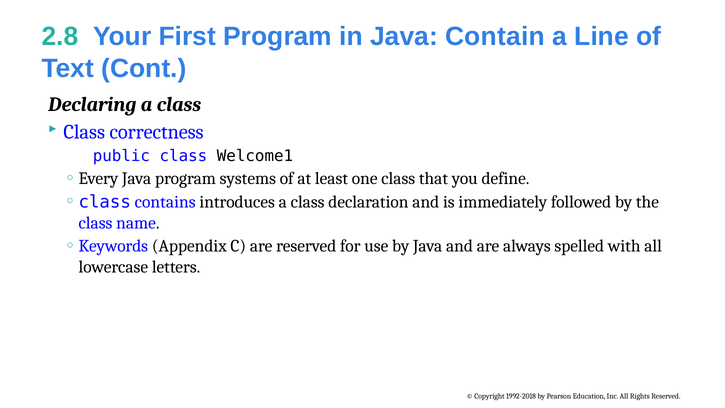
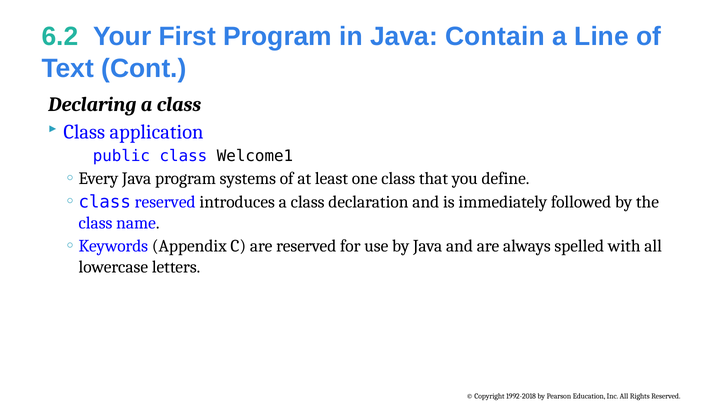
2.8: 2.8 -> 6.2 (60, 37)
correctness: correctness -> application (156, 132)
contains: contains -> reserved (165, 202)
